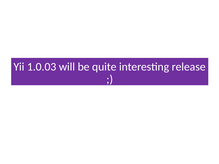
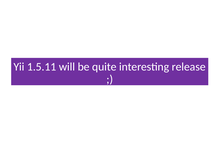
1.0.03: 1.0.03 -> 1.5.11 (42, 67)
